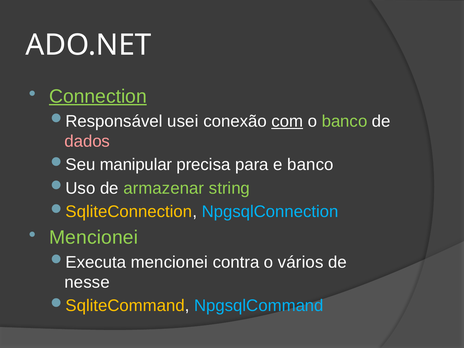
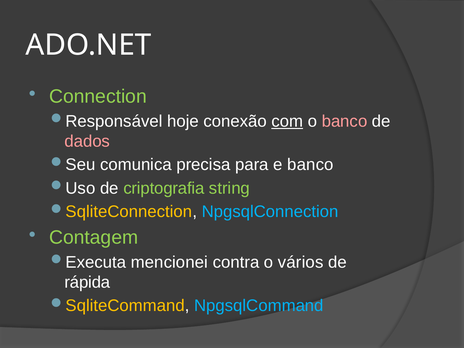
Connection underline: present -> none (98, 96)
usei: usei -> hoje (183, 121)
banco colour: light green -> pink (345, 121)
manipular: manipular -> comunica (136, 165)
armazenar: armazenar -> criptografia (164, 188)
Mencionei: Mencionei -> Contagem (94, 237)
nesse: nesse -> rápida (87, 282)
